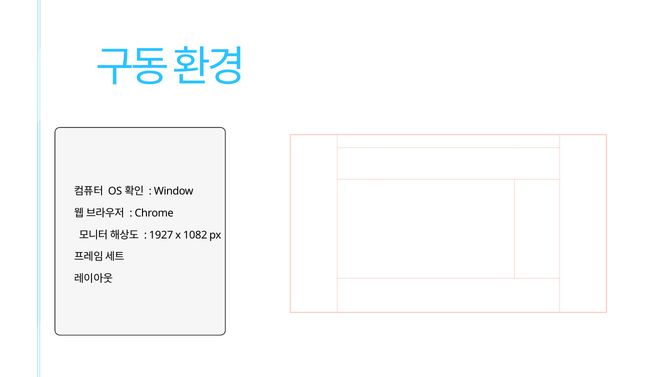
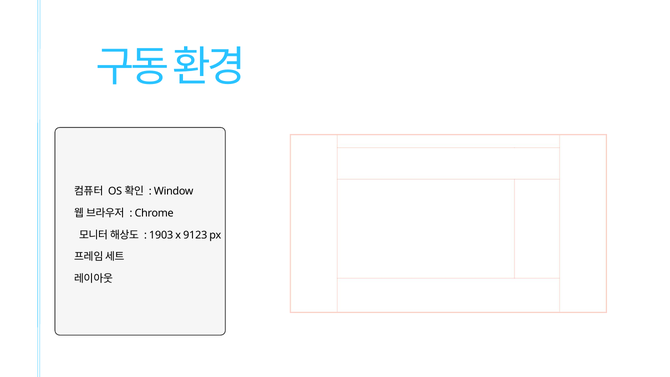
1927: 1927 -> 1903 (161, 235)
1082: 1082 -> 9123 (195, 235)
